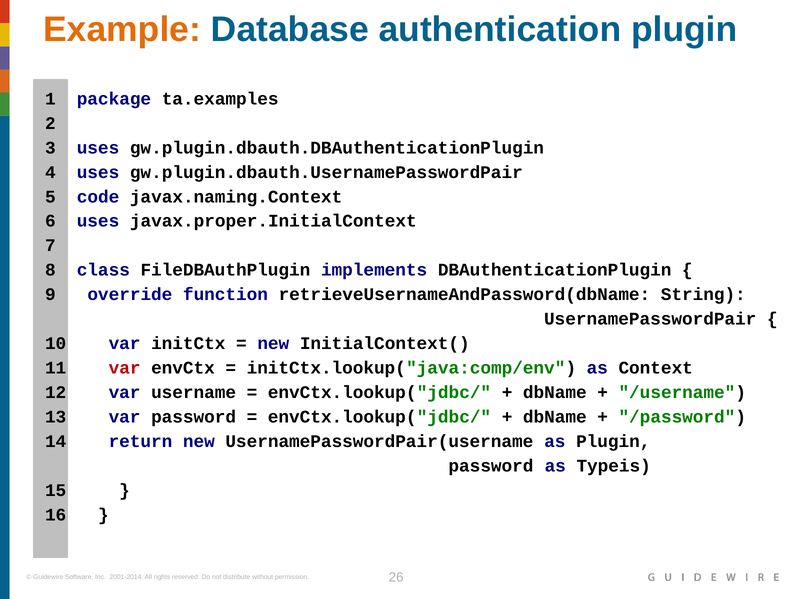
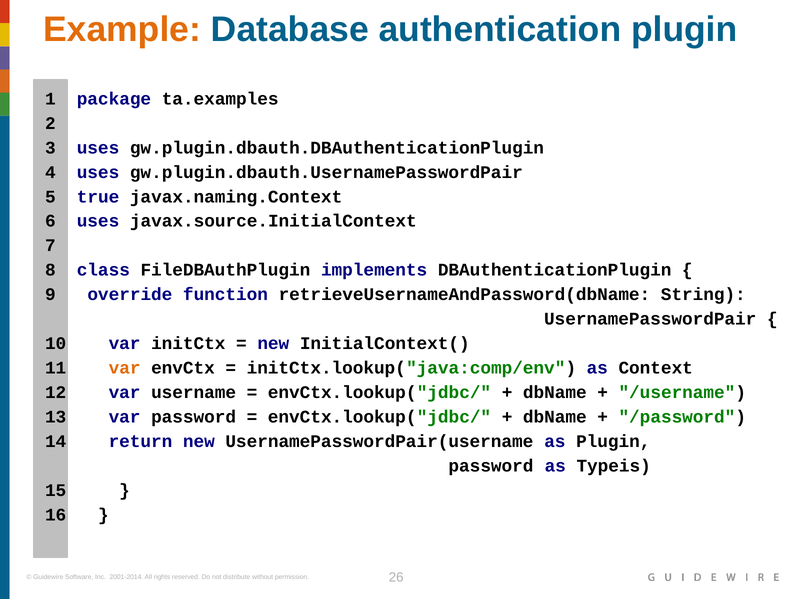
code: code -> true (98, 197)
javax.proper.InitialContext: javax.proper.InitialContext -> javax.source.InitialContext (273, 221)
var colour: red -> orange (125, 368)
